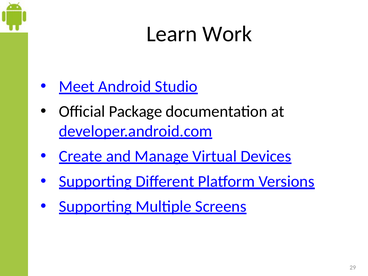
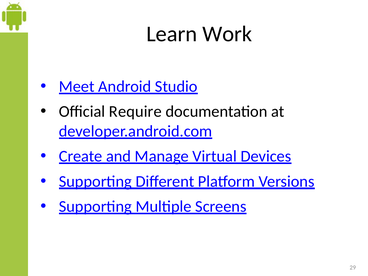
Package: Package -> Require (135, 112)
